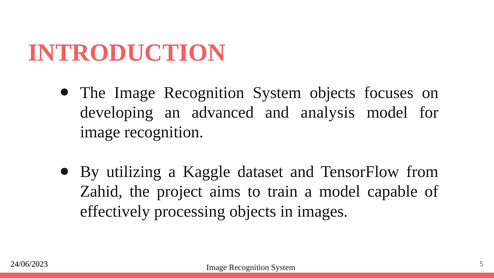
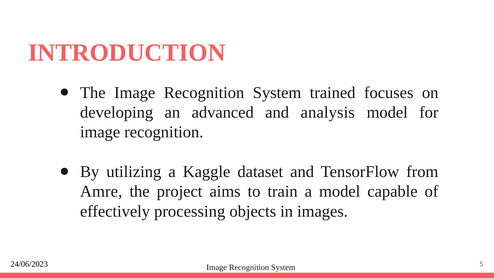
System objects: objects -> trained (333, 93)
Zahid: Zahid -> Amre (101, 191)
